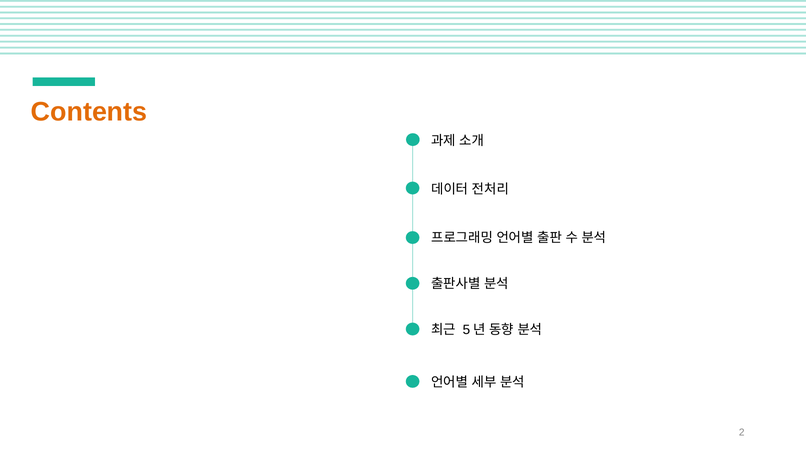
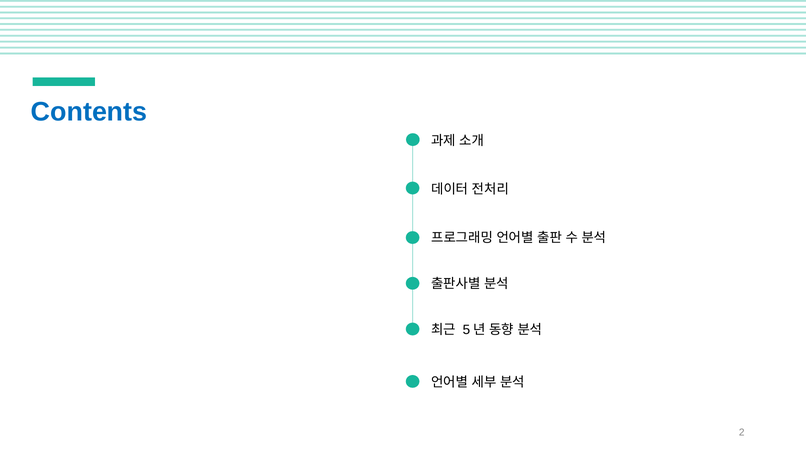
Contents colour: orange -> blue (89, 112)
